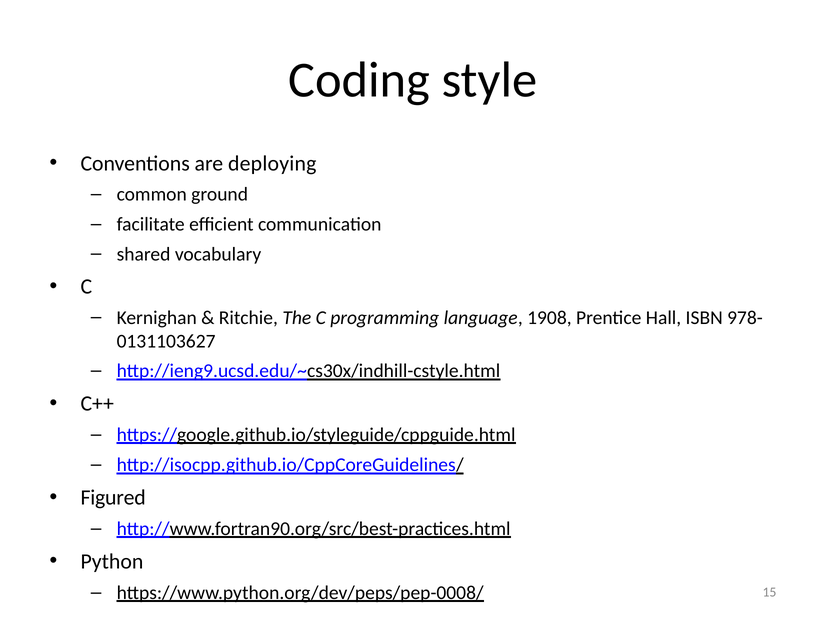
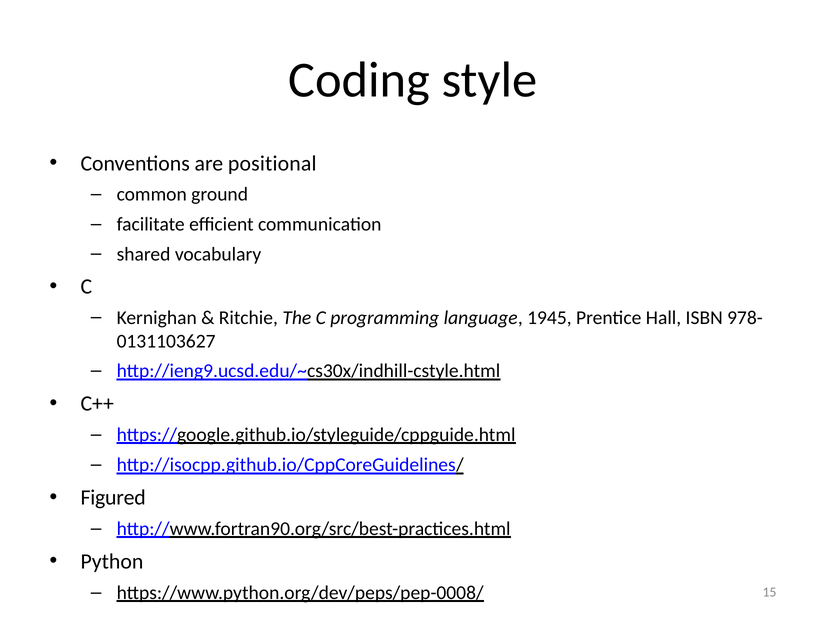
deploying: deploying -> positional (272, 163)
1908: 1908 -> 1945 (549, 317)
